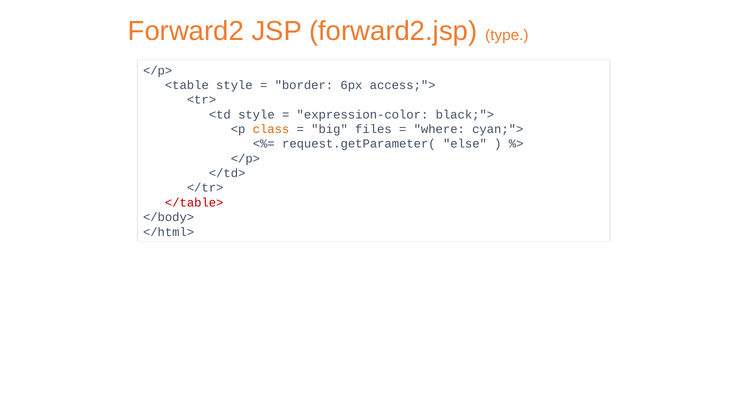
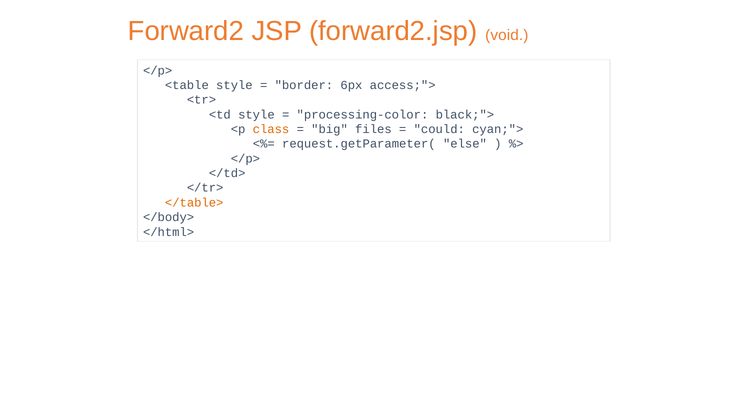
type: type -> void (507, 35)
expression-color: expression-color -> processing-color (362, 115)
where: where -> could (439, 129)
</table> colour: red -> orange (194, 203)
